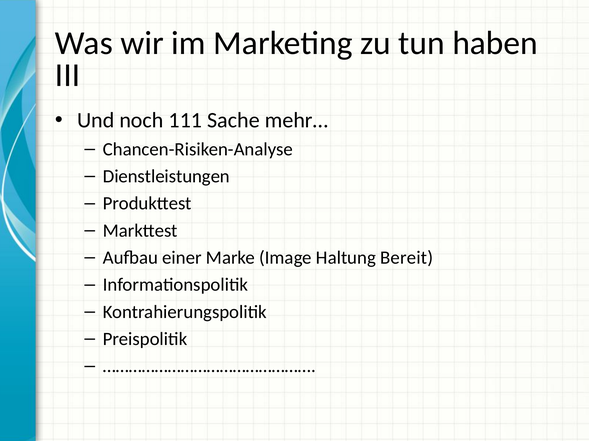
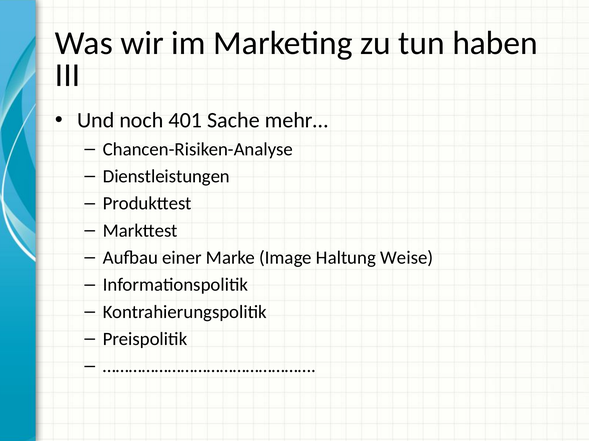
111: 111 -> 401 (185, 121)
Bereit: Bereit -> Weise (407, 258)
